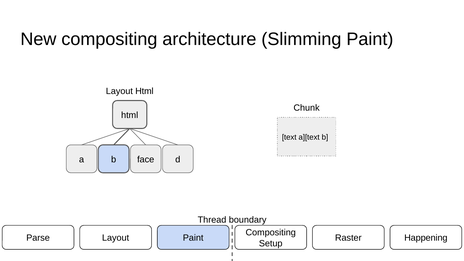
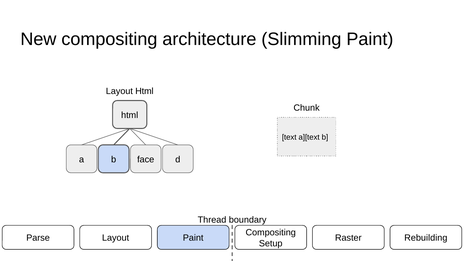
Happening: Happening -> Rebuilding (426, 238)
